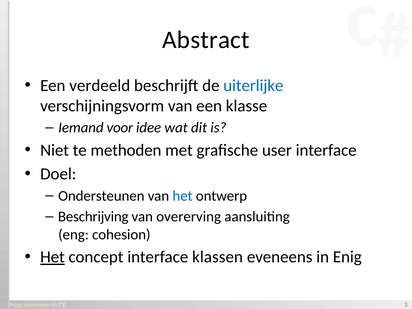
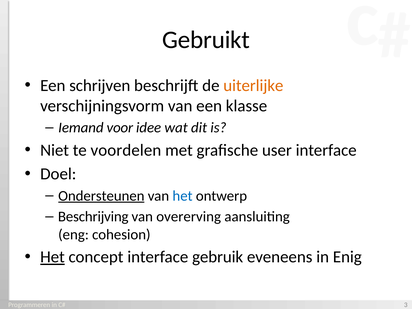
Abstract: Abstract -> Gebruikt (206, 40)
verdeeld: verdeeld -> schrijven (100, 86)
uiterlijke colour: blue -> orange (253, 86)
methoden: methoden -> voordelen (126, 150)
Ondersteunen underline: none -> present (101, 196)
klassen: klassen -> gebruik (218, 257)
